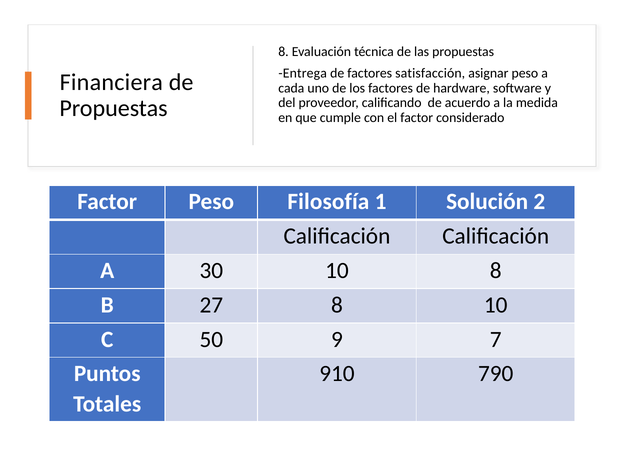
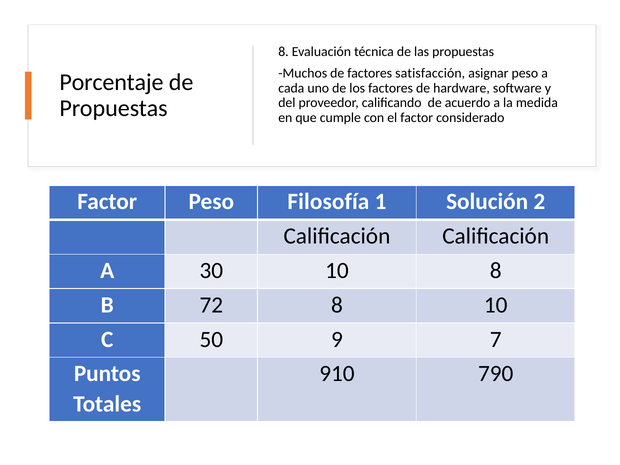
Entrega: Entrega -> Muchos (303, 73)
Financiera: Financiera -> Porcentaje (111, 82)
27: 27 -> 72 (211, 305)
